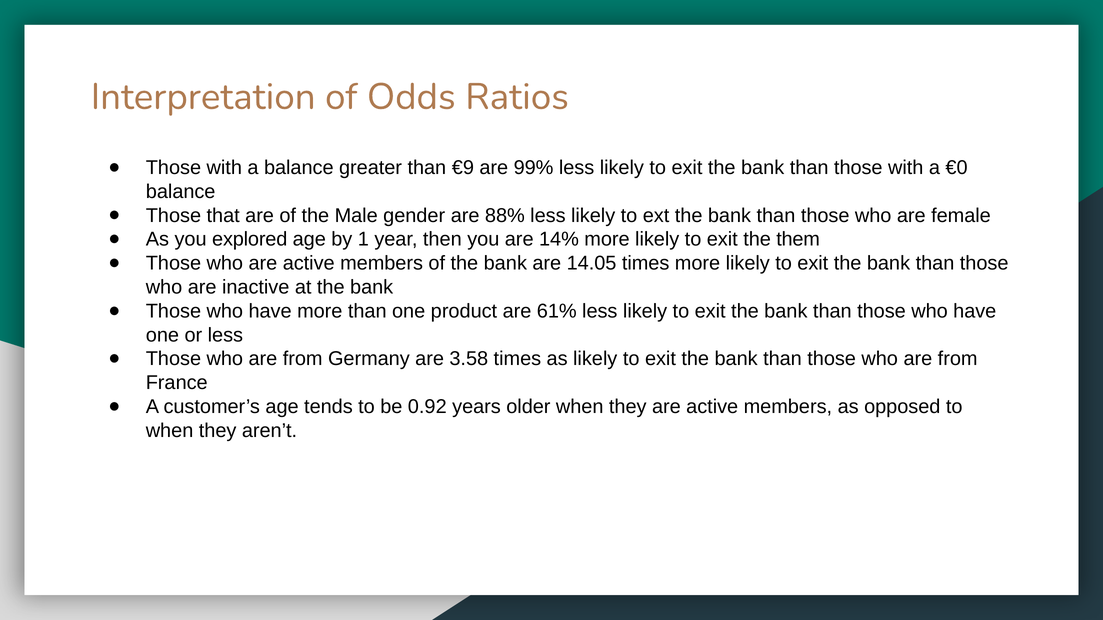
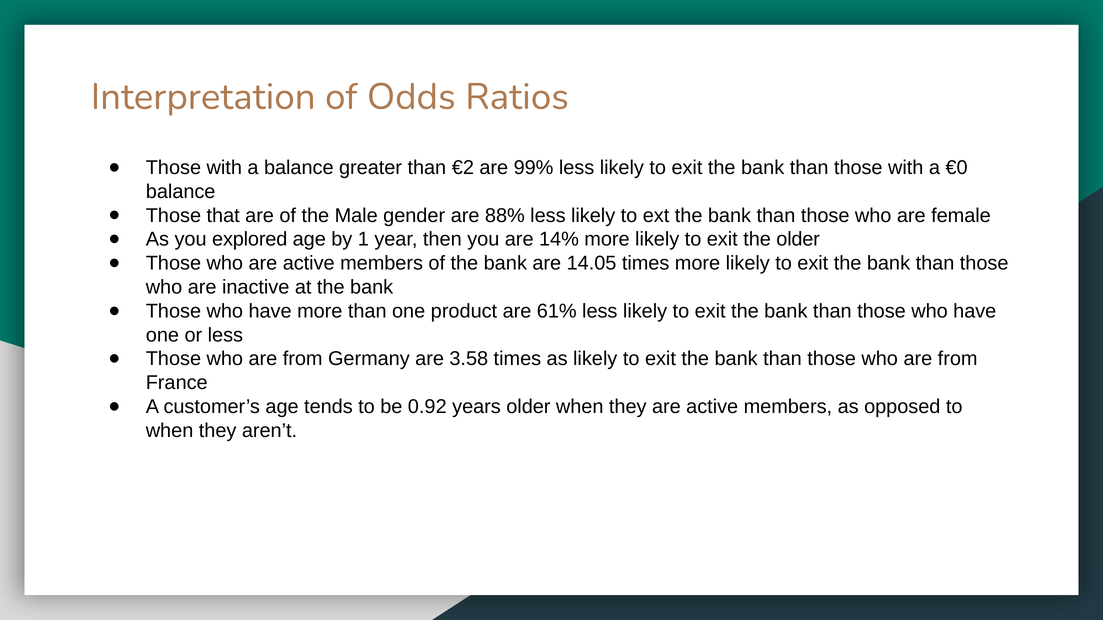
€9: €9 -> €2 (463, 168)
the them: them -> older (798, 240)
